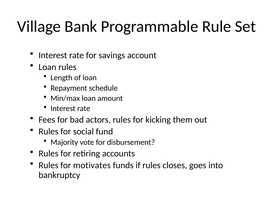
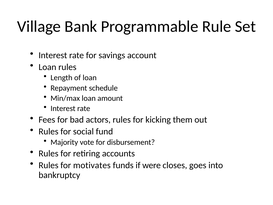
if rules: rules -> were (152, 165)
